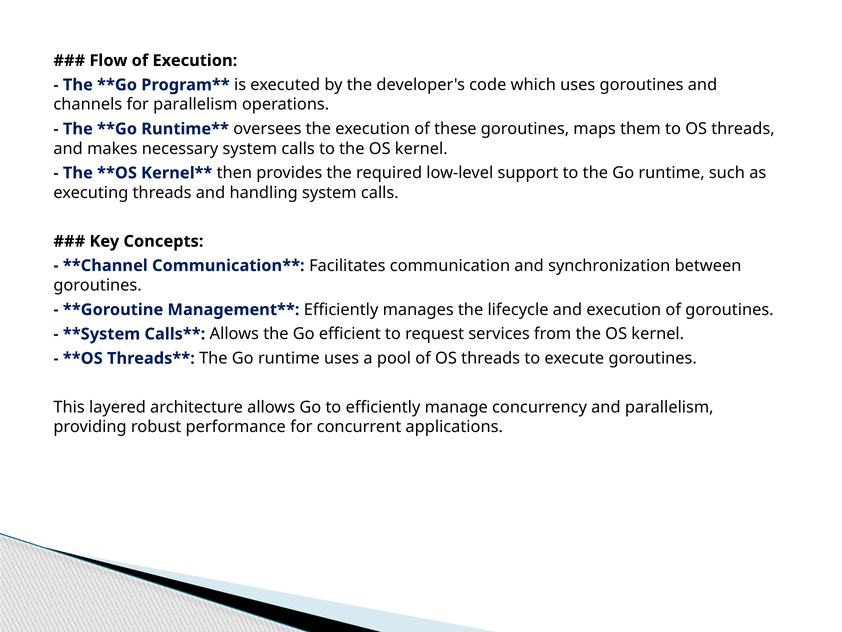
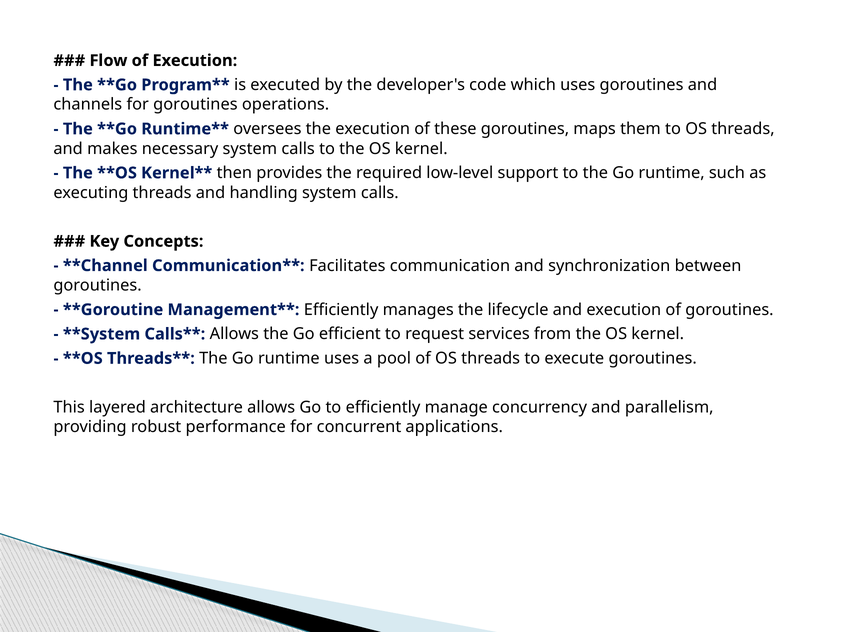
for parallelism: parallelism -> goroutines (195, 104)
